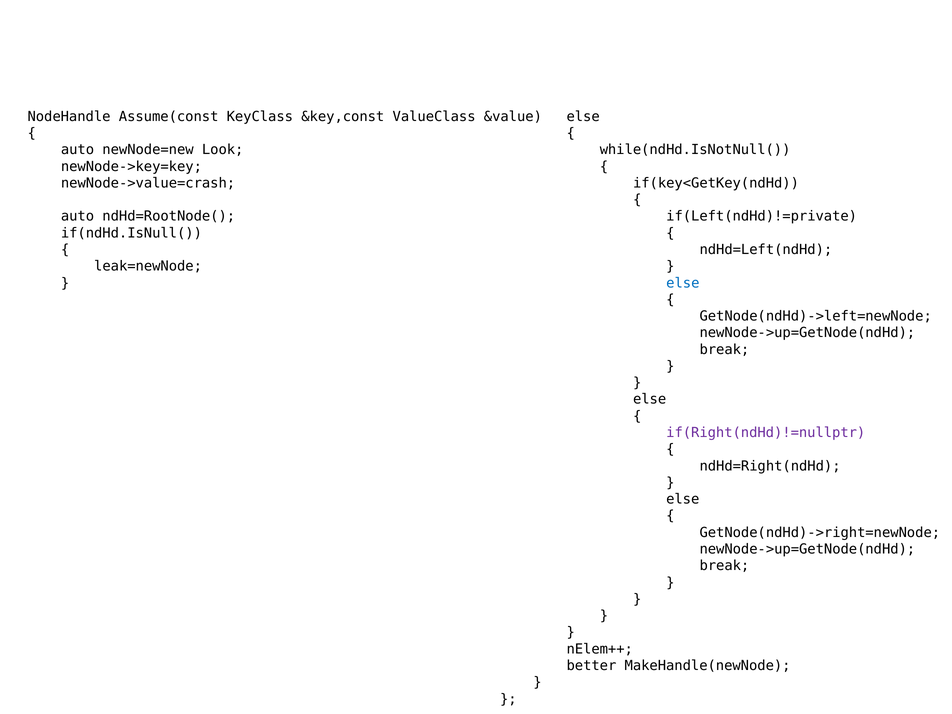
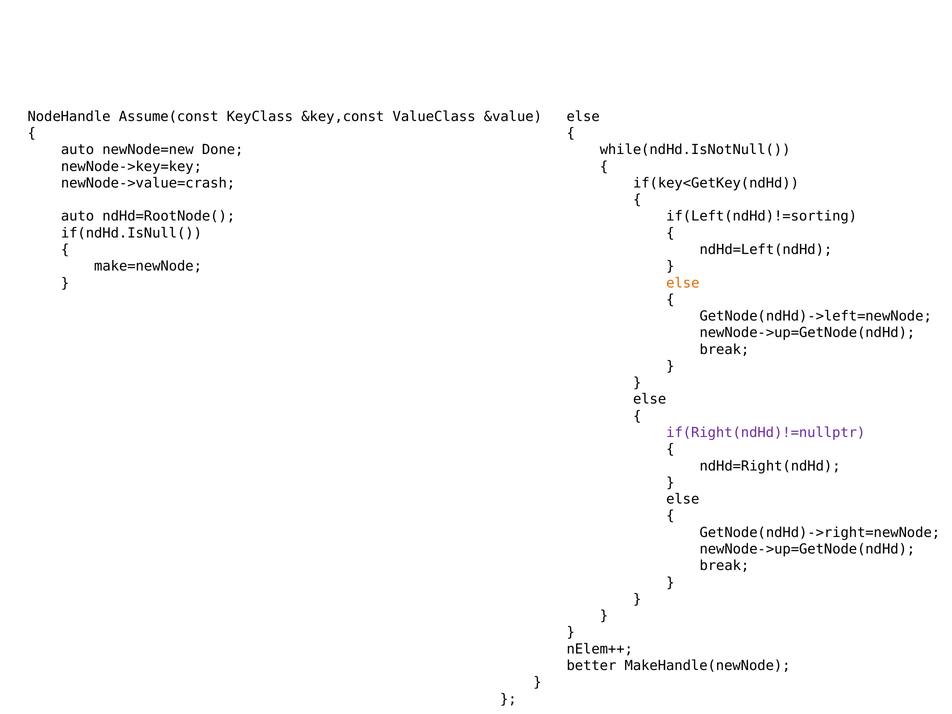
Look: Look -> Done (223, 150)
if(Left(ndHd)!=private: if(Left(ndHd)!=private -> if(Left(ndHd)!=sorting (762, 216)
leak=newNode: leak=newNode -> make=newNode (148, 266)
else colour: blue -> orange (683, 283)
